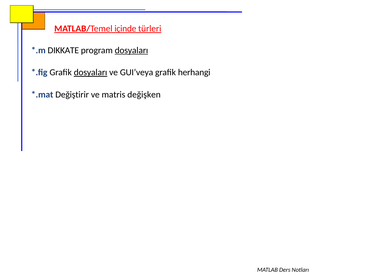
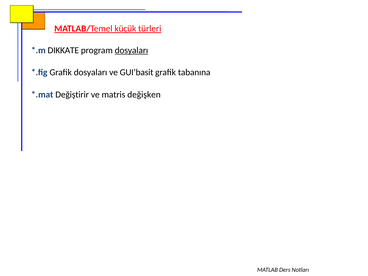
içinde: içinde -> küçük (125, 29)
dosyaları underline: present -> none (91, 72)
GUI’veya: GUI’veya -> GUI’basit (137, 72)
herhangi: herhangi -> tabanına (194, 72)
